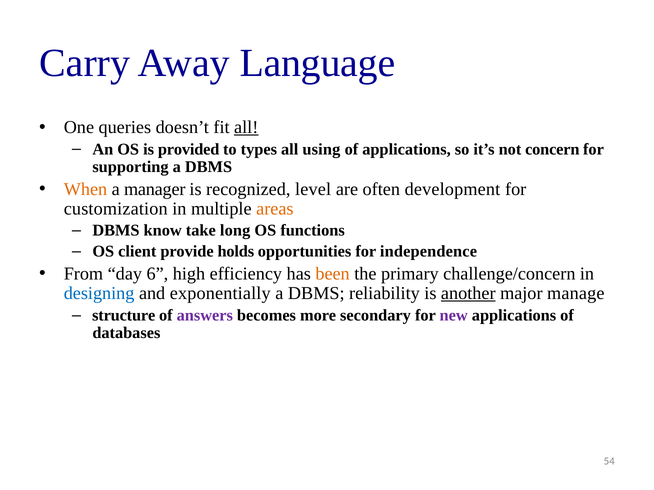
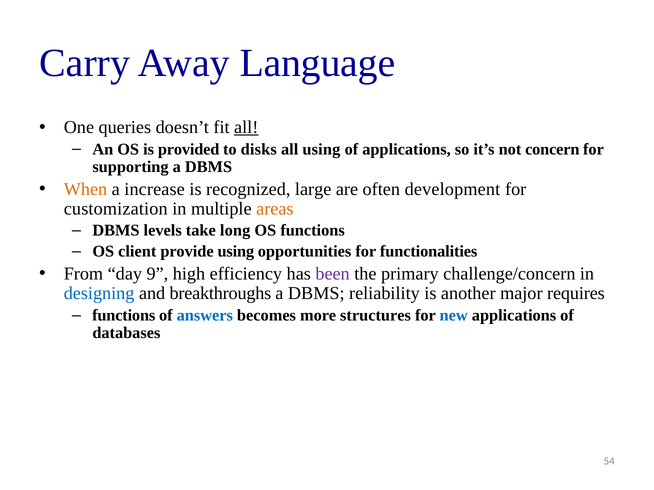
types: types -> disks (259, 149)
manager: manager -> increase (155, 189)
level: level -> large (313, 189)
know: know -> levels (163, 231)
provide holds: holds -> using (236, 252)
independence: independence -> functionalities (429, 252)
6: 6 -> 9 (157, 274)
been colour: orange -> purple (333, 274)
exponentially: exponentially -> breakthroughs (220, 294)
another underline: present -> none (468, 294)
manage: manage -> requires (576, 294)
structure: structure -> functions (124, 316)
answers colour: purple -> blue (205, 316)
secondary: secondary -> structures (376, 316)
new colour: purple -> blue (454, 316)
